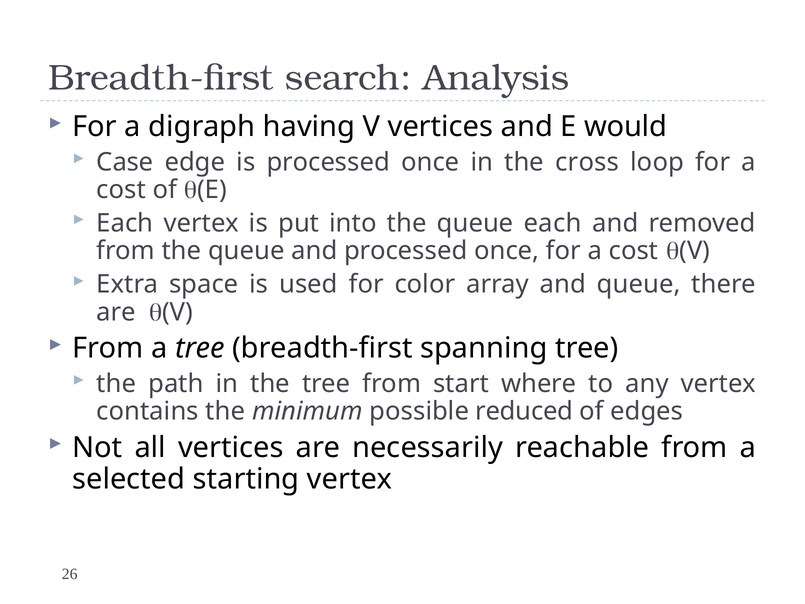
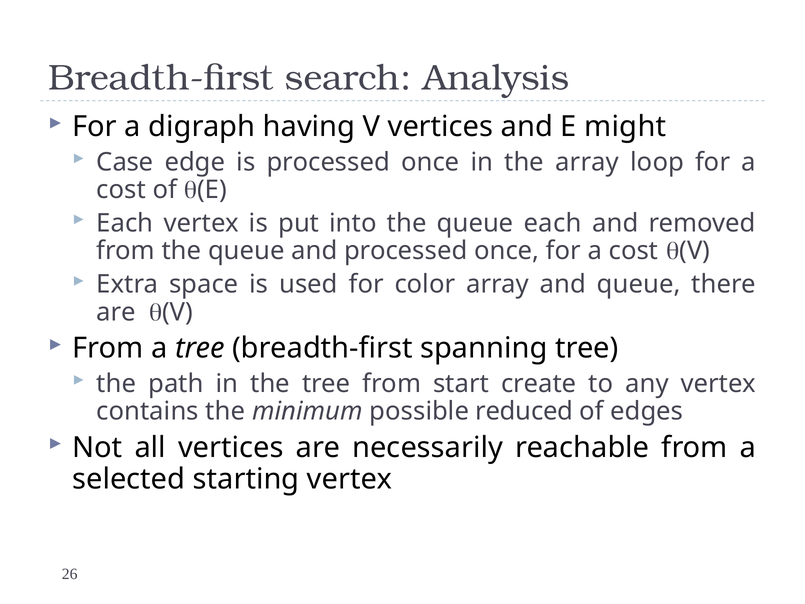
would: would -> might (625, 127)
the cross: cross -> array (587, 162)
where: where -> create (539, 383)
